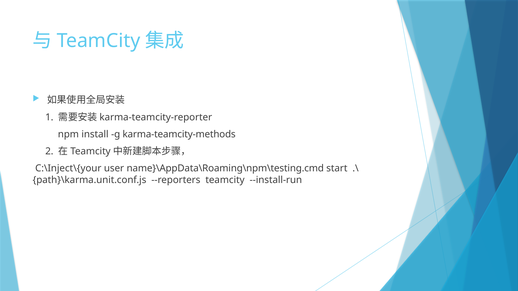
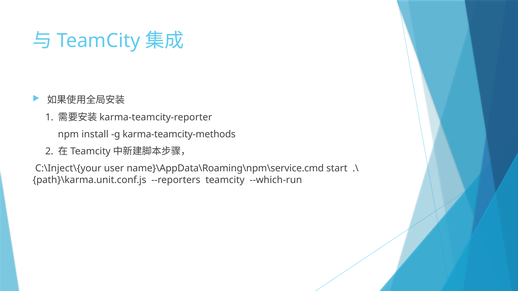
name}\AppData\Roaming\npm\testing.cmd: name}\AppData\Roaming\npm\testing.cmd -> name}\AppData\Roaming\npm\service.cmd (225, 168)
--install-run: --install-run -> --which-run (276, 180)
